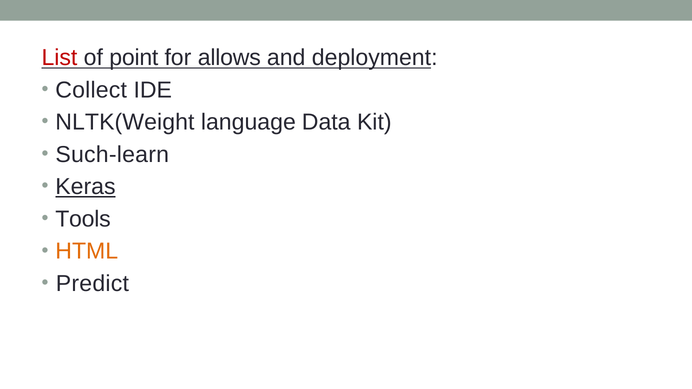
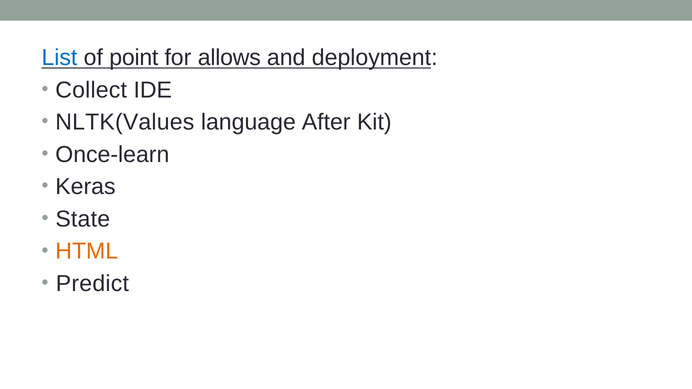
List colour: red -> blue (59, 58)
NLTK(Weight: NLTK(Weight -> NLTK(Values (125, 122)
Data: Data -> After (326, 122)
Such-learn: Such-learn -> Once-learn (112, 155)
Keras underline: present -> none (85, 187)
Tools: Tools -> State (83, 219)
